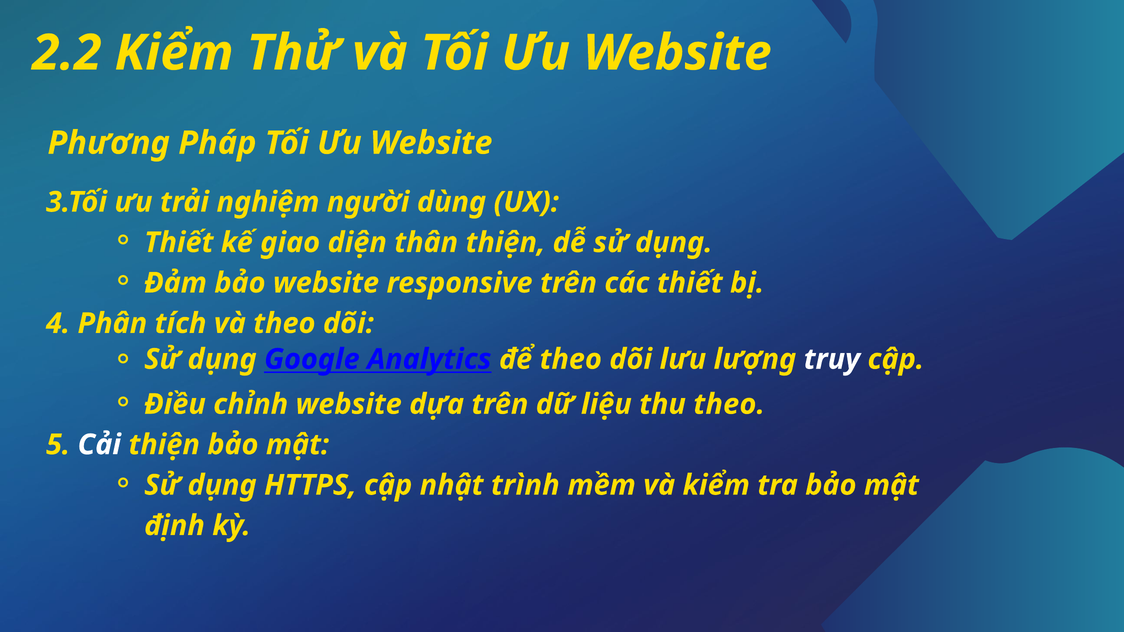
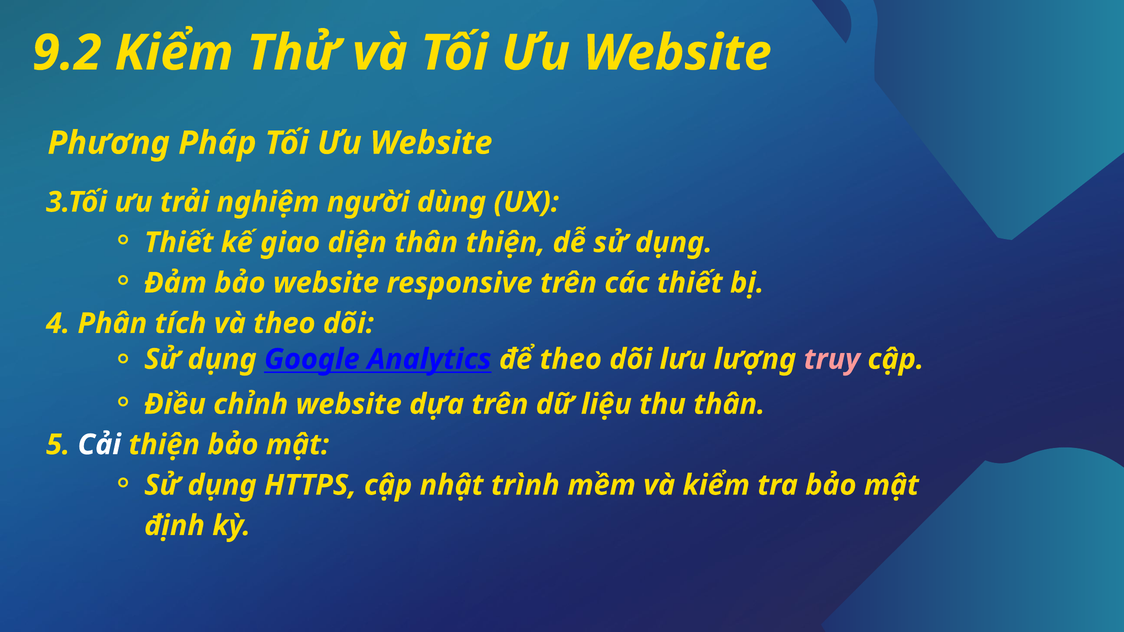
2.2: 2.2 -> 9.2 (67, 53)
truy colour: white -> pink (832, 359)
thu theo: theo -> thân (729, 404)
